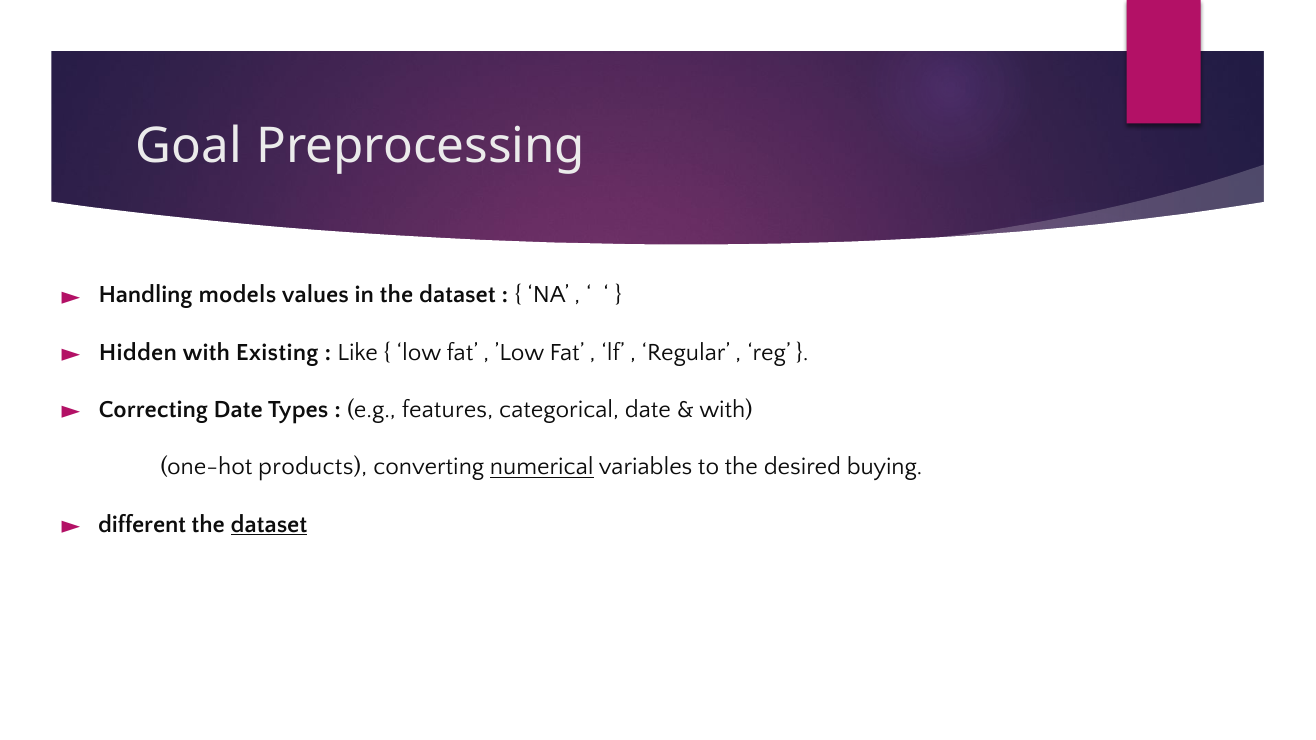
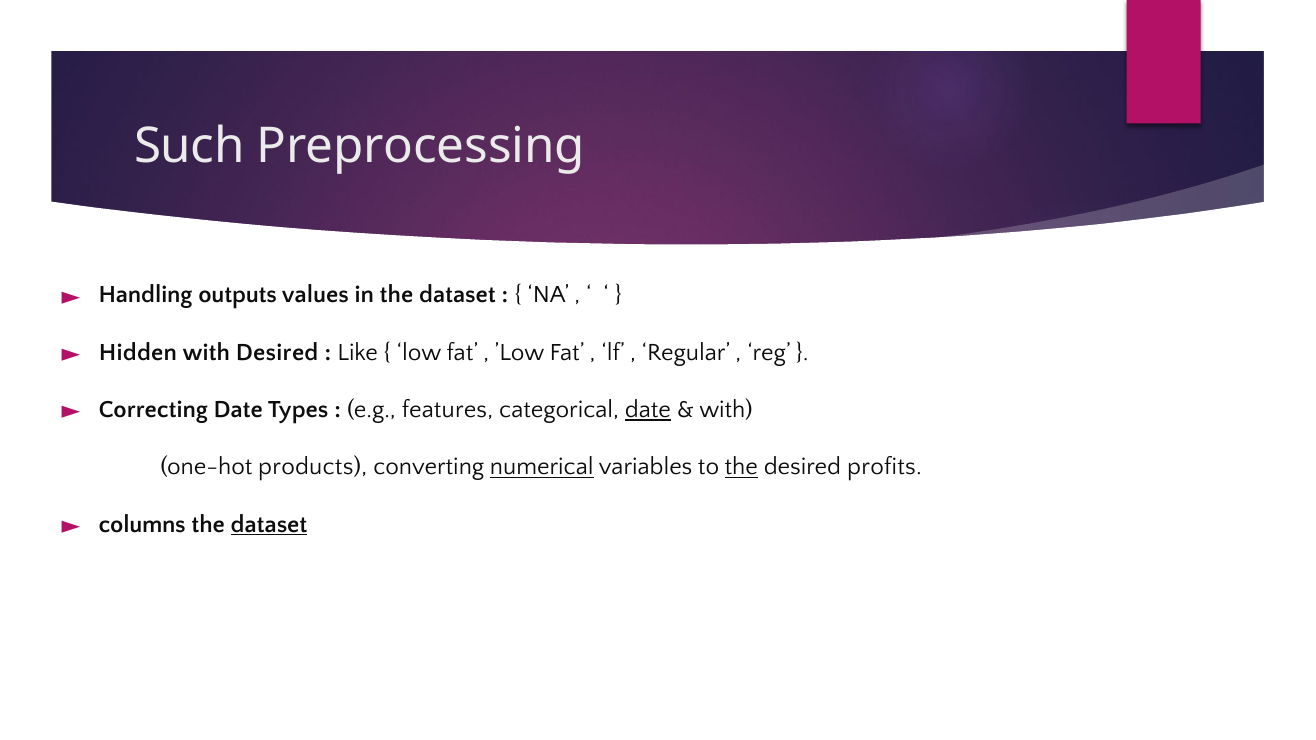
Goal: Goal -> Such (189, 147)
models: models -> outputs (238, 295)
with Existing: Existing -> Desired (277, 352)
date underline: none -> present (648, 410)
the underline: none -> present (741, 467)
buying: buying -> profits (884, 467)
different: different -> columns (142, 524)
